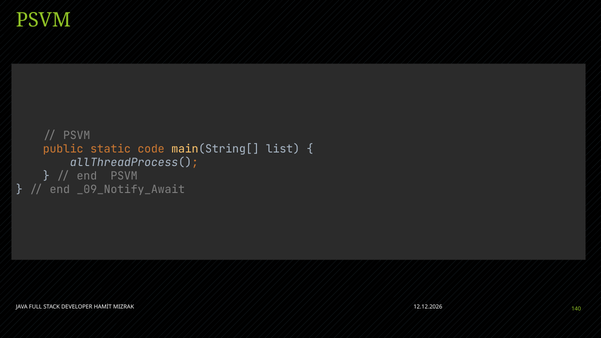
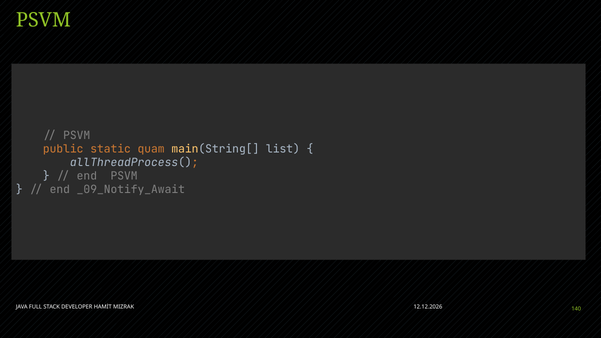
code: code -> quam (151, 149)
